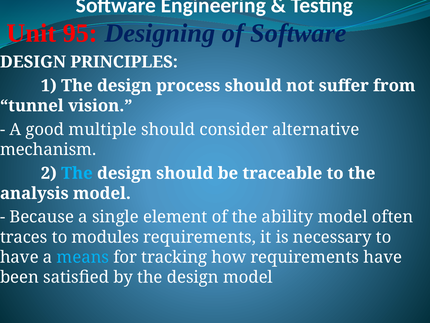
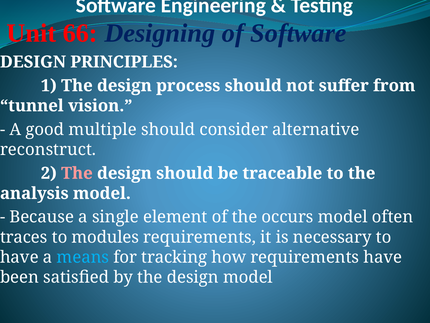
95: 95 -> 66 (80, 33)
mechanism: mechanism -> reconstruct (48, 149)
The colour: light blue -> pink (77, 173)
ability: ability -> occurs (288, 217)
